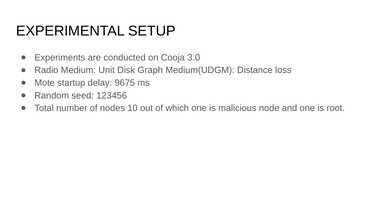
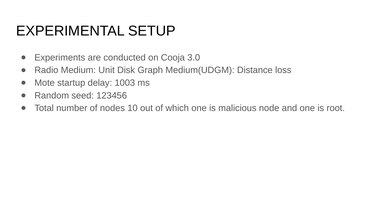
9675: 9675 -> 1003 (125, 83)
